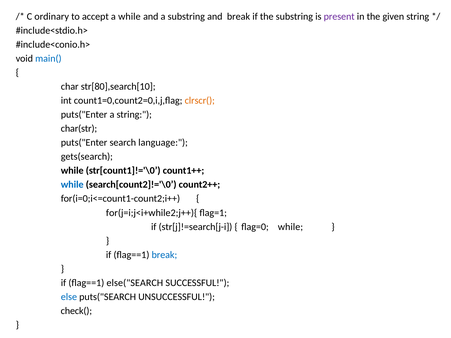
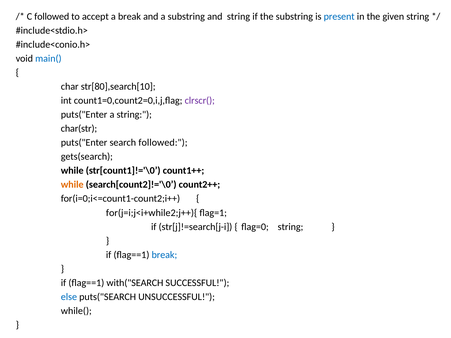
C ordinary: ordinary -> followed (52, 16)
a while: while -> break (129, 16)
and break: break -> string (239, 16)
present colour: purple -> blue (339, 16)
clrscr( colour: orange -> purple (200, 101)
search language: language -> followed (163, 143)
while colour: blue -> orange (72, 185)
flag=0 while: while -> string (291, 227)
else("SEARCH: else("SEARCH -> with("SEARCH (135, 283)
check(: check( -> while( (76, 311)
